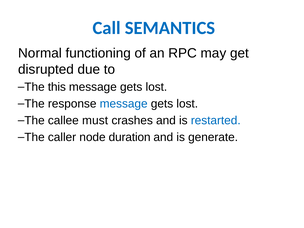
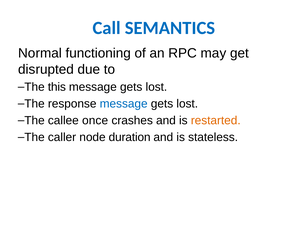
must: must -> once (95, 121)
restarted colour: blue -> orange (216, 121)
generate: generate -> stateless (213, 137)
